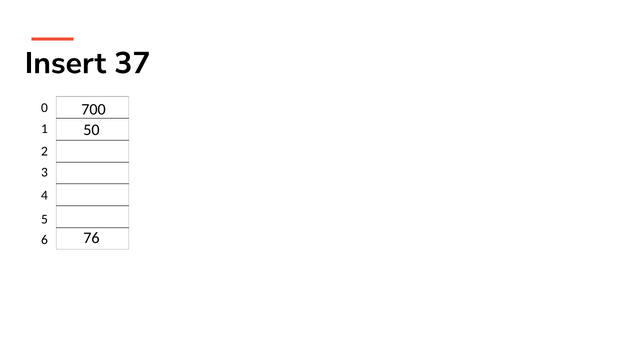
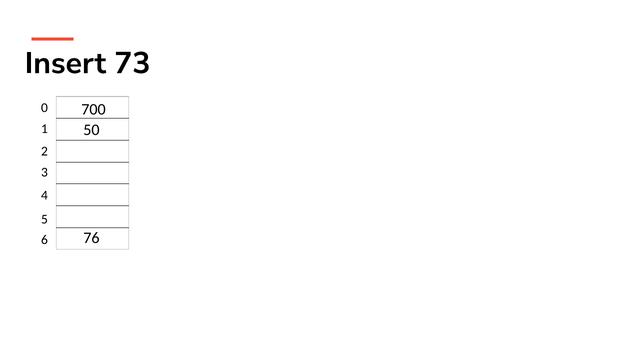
37: 37 -> 73 (132, 63)
